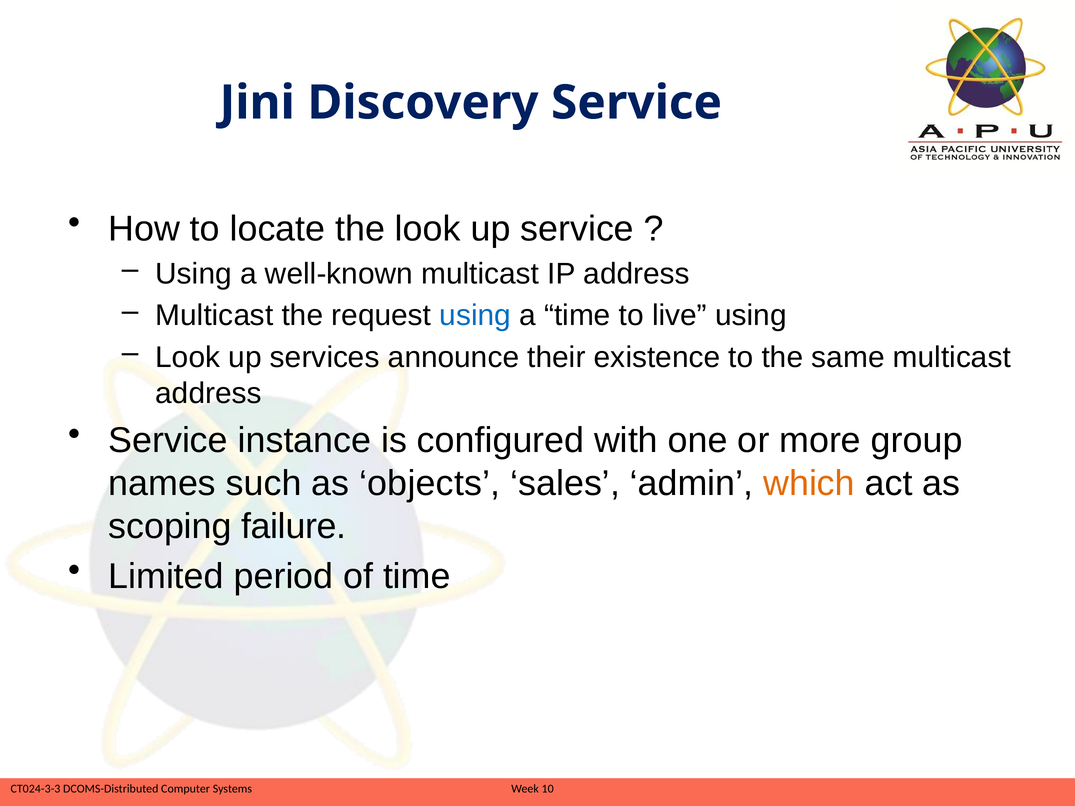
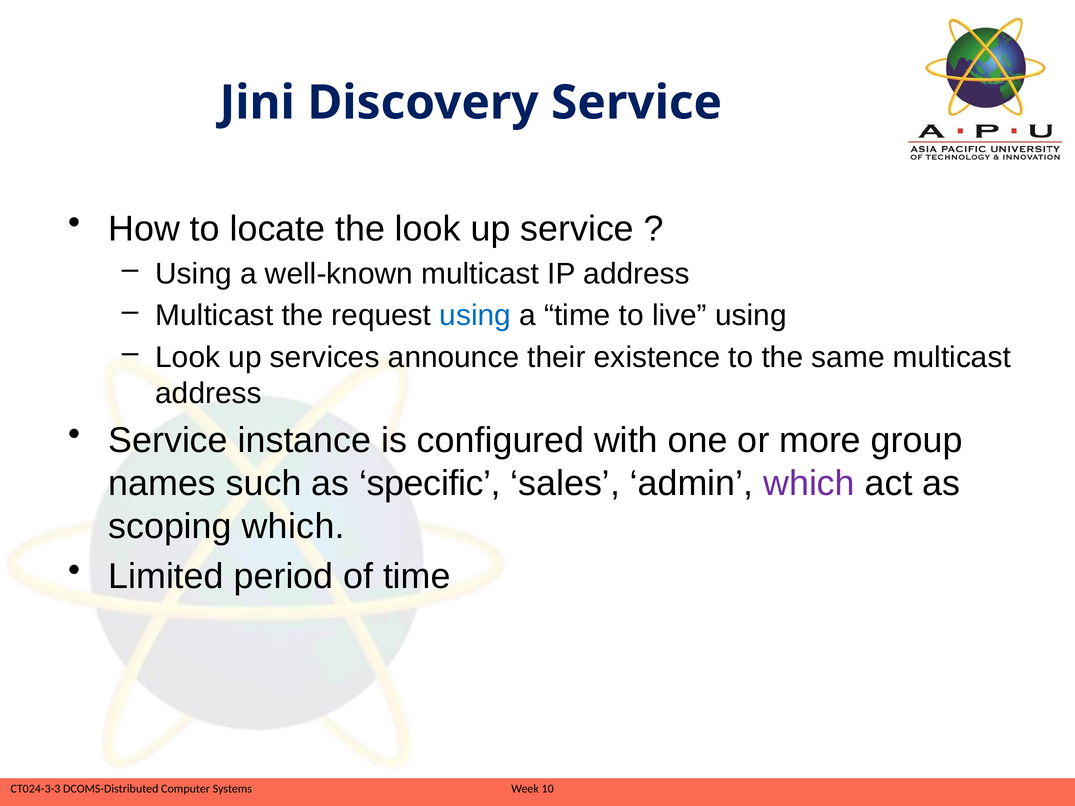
objects: objects -> specific (430, 483)
which colour: orange -> purple (809, 483)
scoping failure: failure -> which (293, 526)
